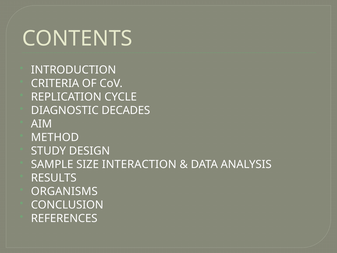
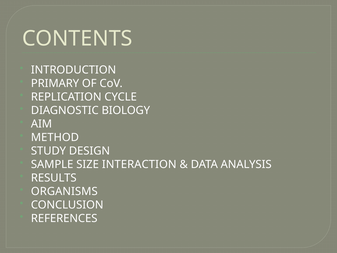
CRITERIA: CRITERIA -> PRIMARY (55, 83)
DECADES: DECADES -> BIOLOGY (126, 110)
